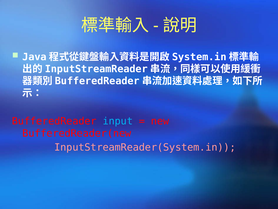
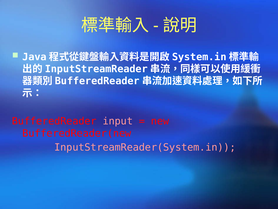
input colour: light blue -> pink (118, 121)
